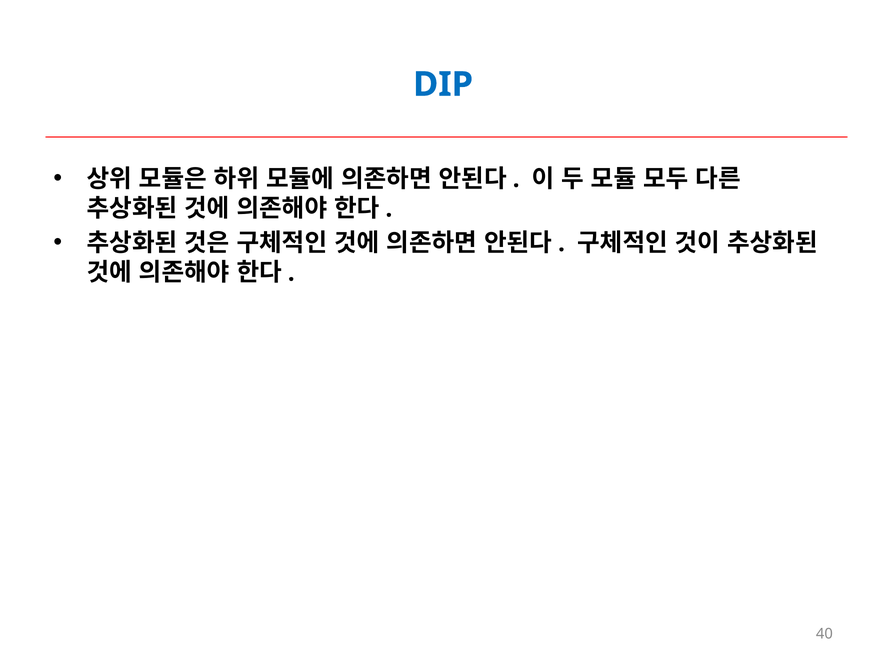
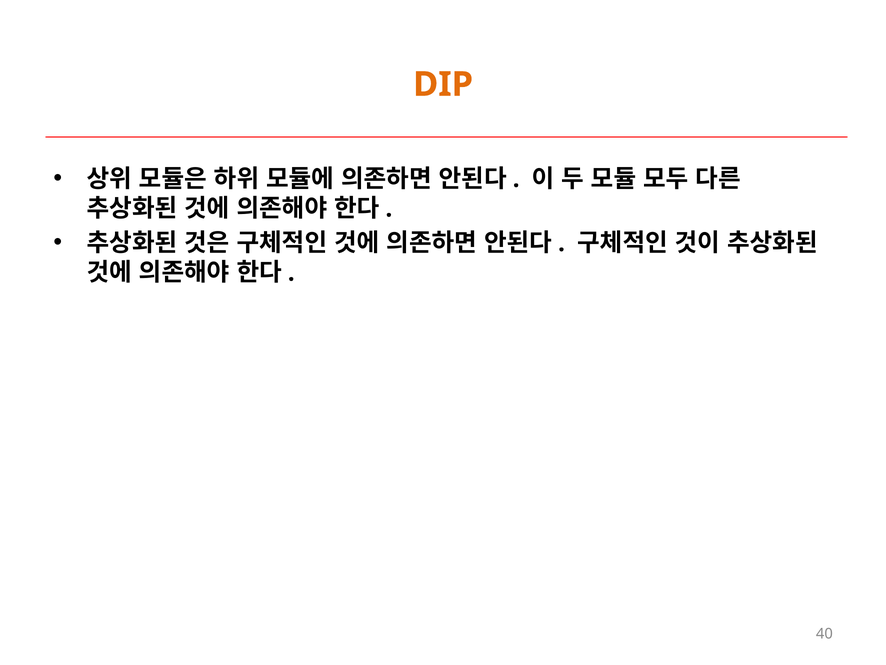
DIP colour: blue -> orange (443, 84)
